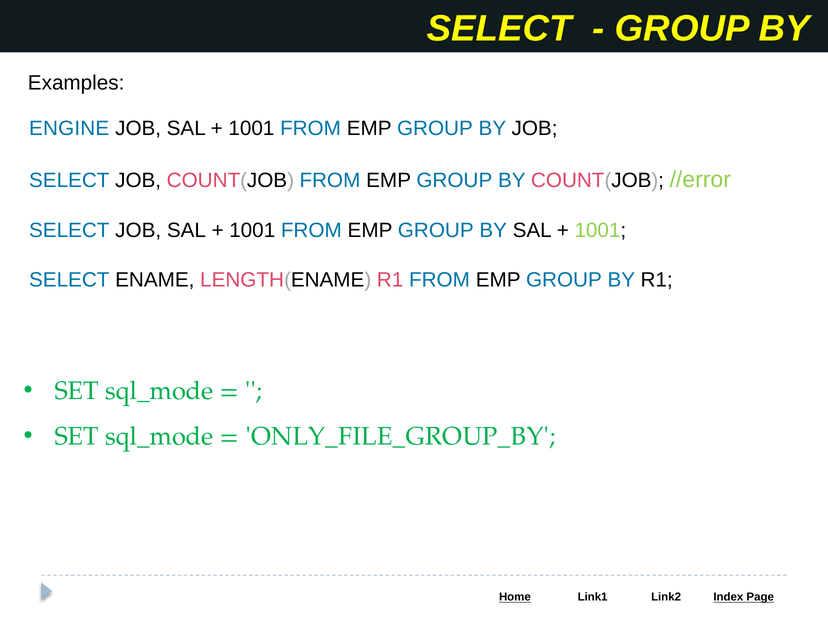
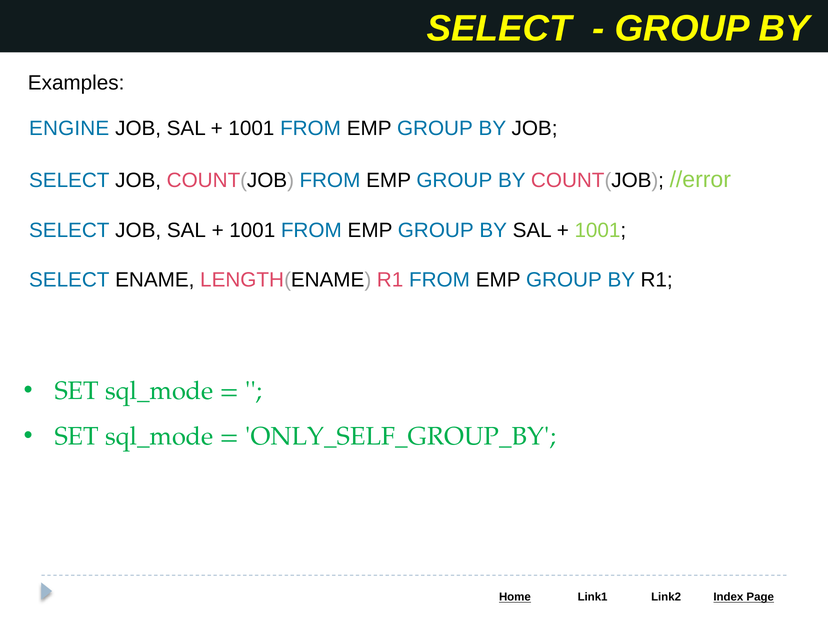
ONLY_FILE_GROUP_BY: ONLY_FILE_GROUP_BY -> ONLY_SELF_GROUP_BY (401, 436)
